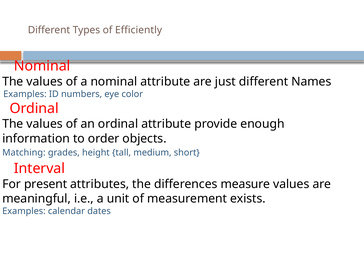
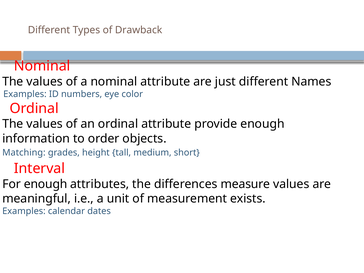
Efficiently: Efficiently -> Drawback (139, 30)
For present: present -> enough (46, 184)
